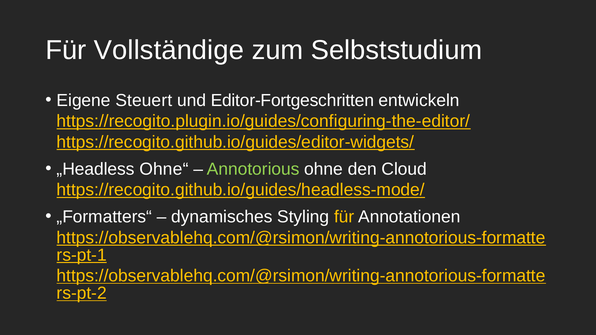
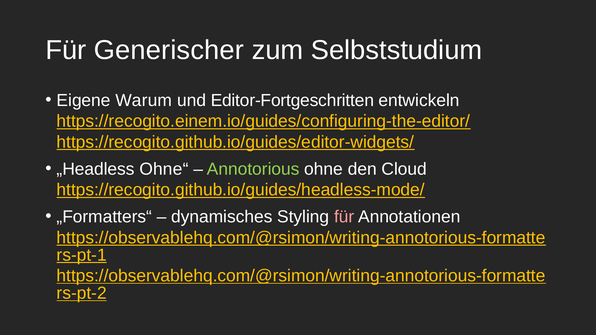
Vollständige: Vollständige -> Generischer (169, 50)
Steuert: Steuert -> Warum (144, 100)
https://recogito.plugin.io/guides/configuring-the-editor/: https://recogito.plugin.io/guides/configuring-the-editor/ -> https://recogito.einem.io/guides/configuring-the-editor/ (263, 121)
für colour: yellow -> pink (344, 217)
